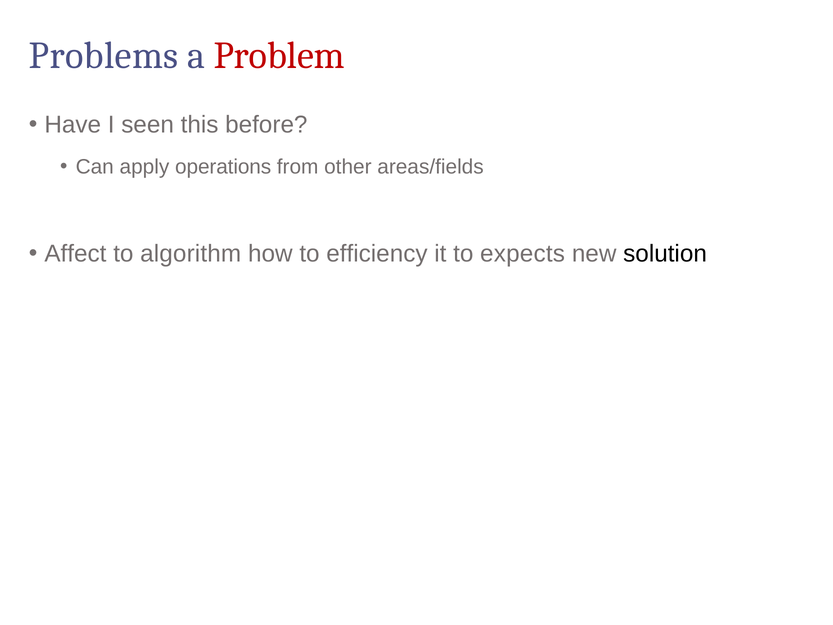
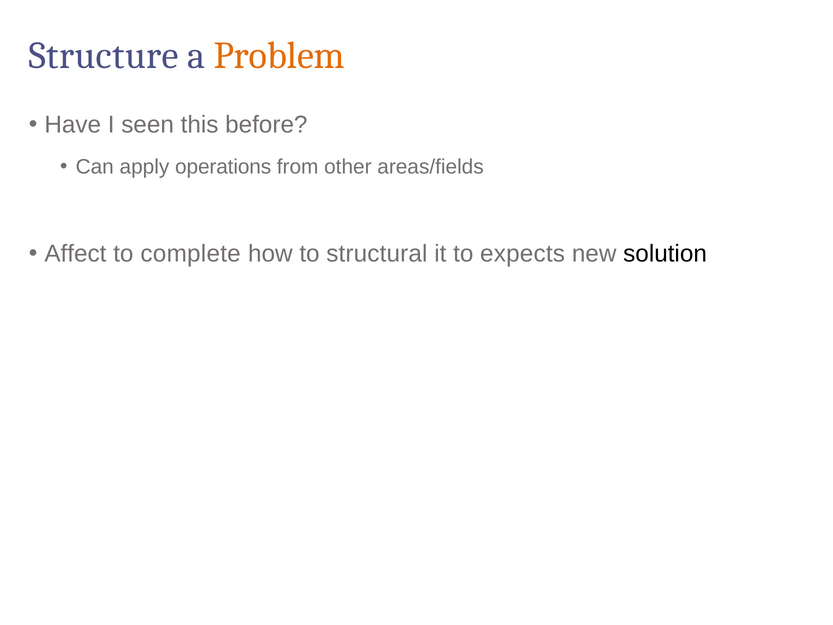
Problems: Problems -> Structure (104, 55)
Problem colour: red -> orange (279, 55)
algorithm: algorithm -> complete (191, 254)
efficiency: efficiency -> structural (377, 254)
